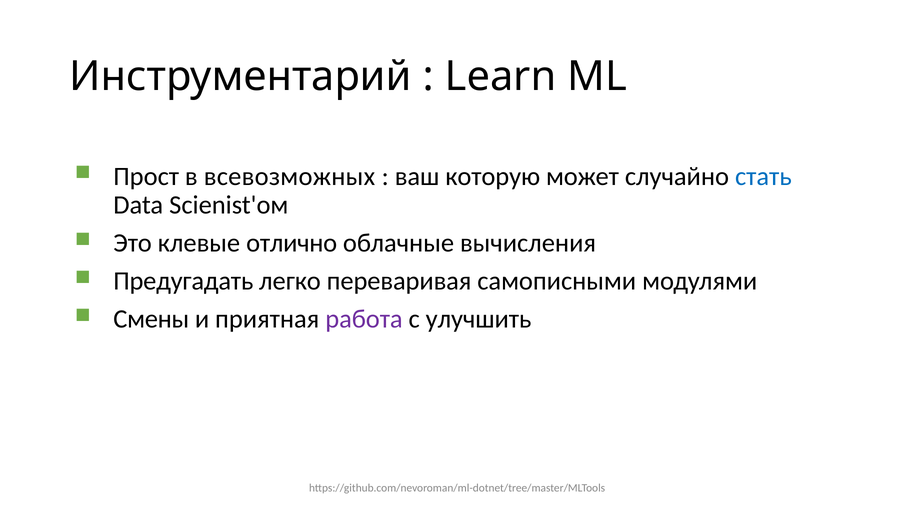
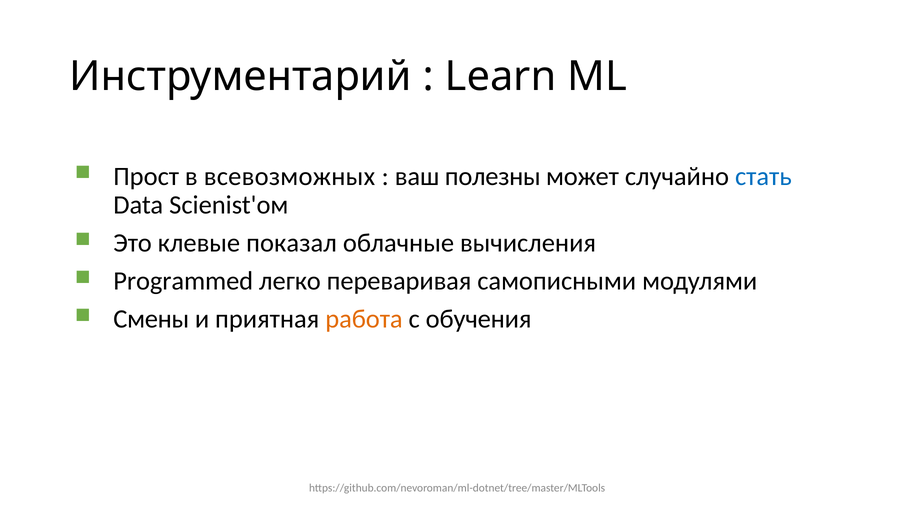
которую: которую -> полезны (493, 176)
отлично: отлично -> показал (292, 243)
Предугадать: Предугадать -> Programmed (183, 281)
работа colour: purple -> orange (364, 319)
улучшить: улучшить -> обучения (479, 319)
